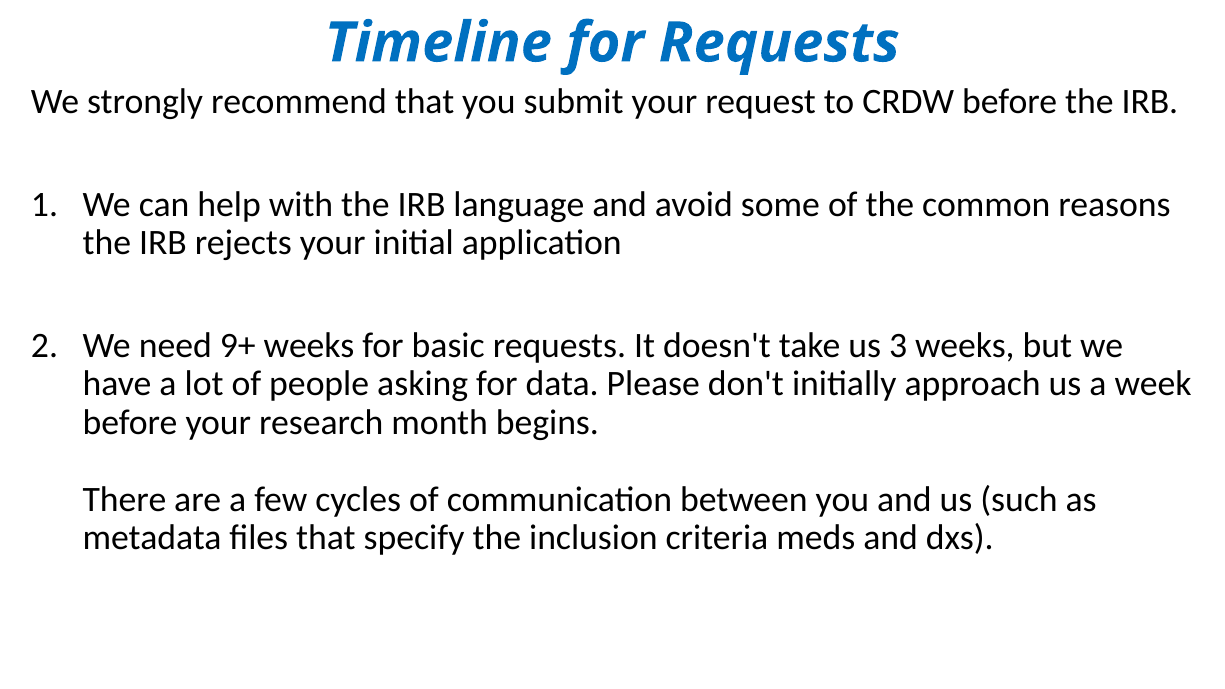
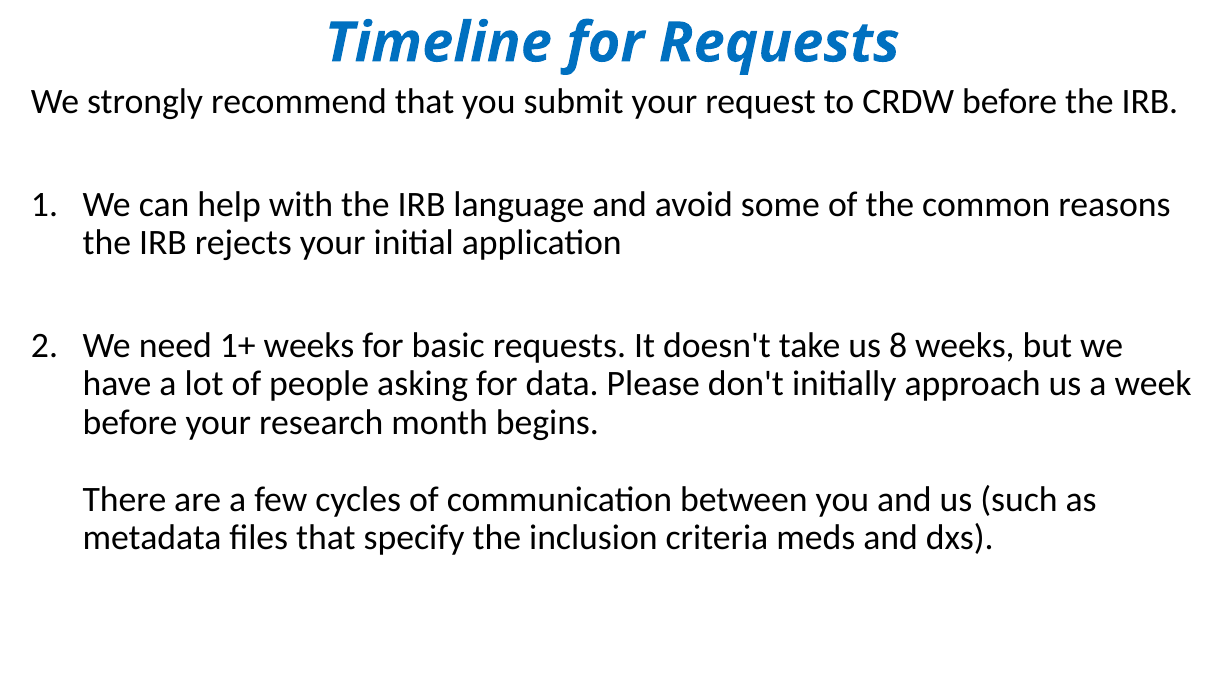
9+: 9+ -> 1+ (238, 346)
3: 3 -> 8 (898, 346)
